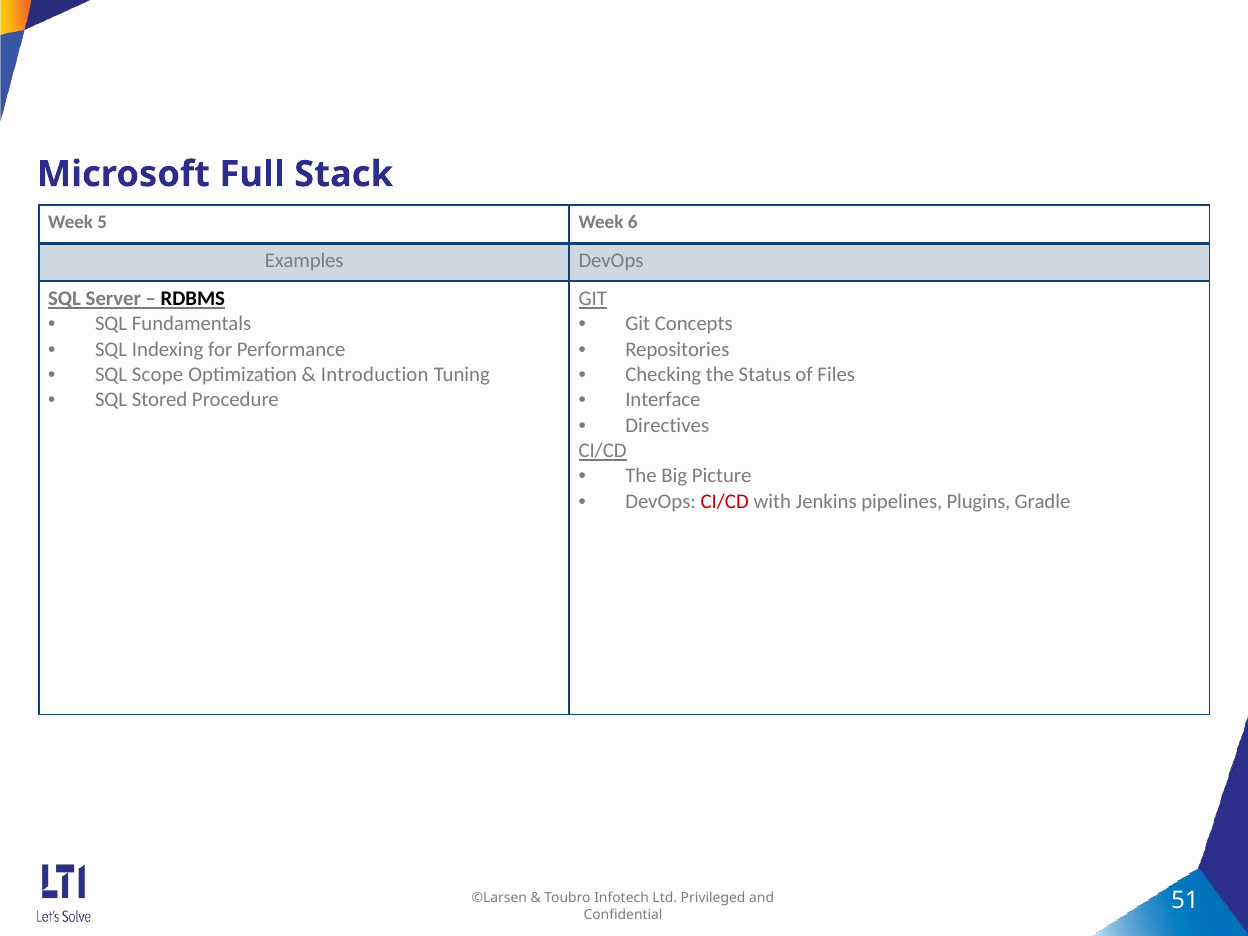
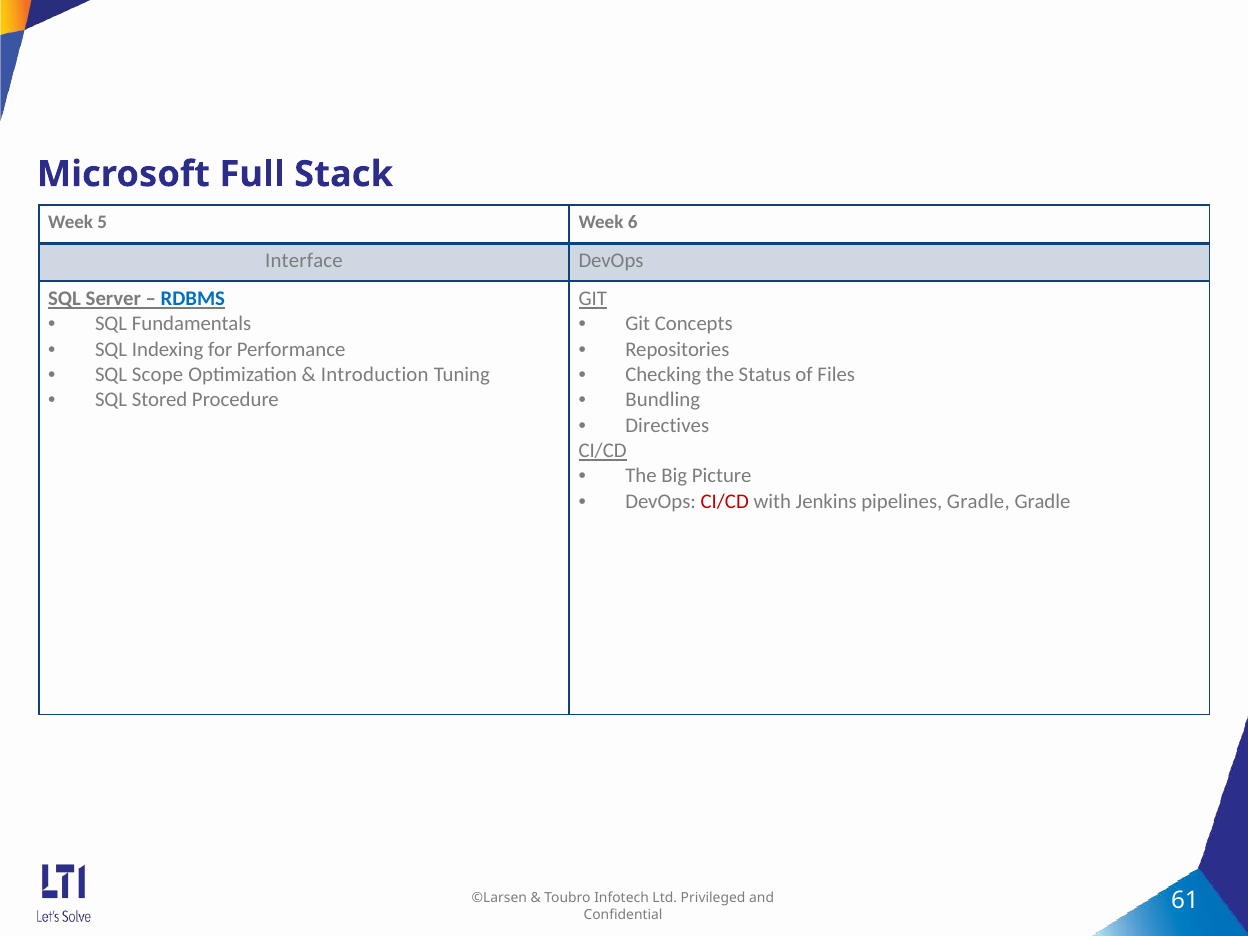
Examples: Examples -> Interface (304, 261)
RDBMS colour: black -> blue (193, 299)
Interface: Interface -> Bundling (663, 400)
pipelines Plugins: Plugins -> Gradle (978, 501)
51: 51 -> 61 (1185, 900)
